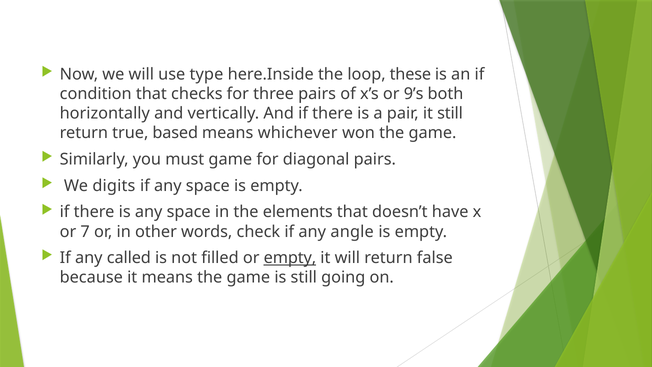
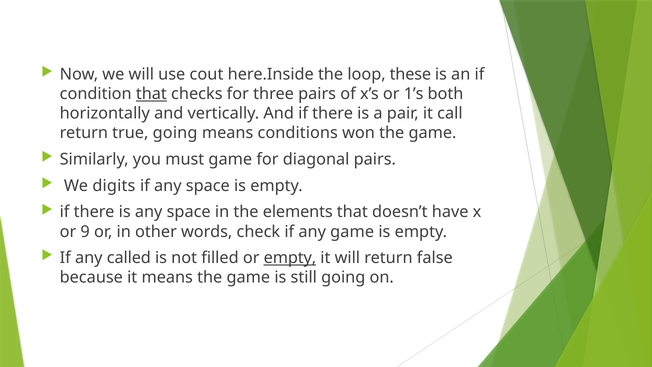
type: type -> cout (206, 74)
that underline: none -> present (151, 94)
9’s: 9’s -> 1’s (414, 94)
it still: still -> call (450, 113)
true based: based -> going (175, 133)
whichever: whichever -> conditions (298, 133)
7: 7 -> 9 (85, 231)
any angle: angle -> game (352, 231)
